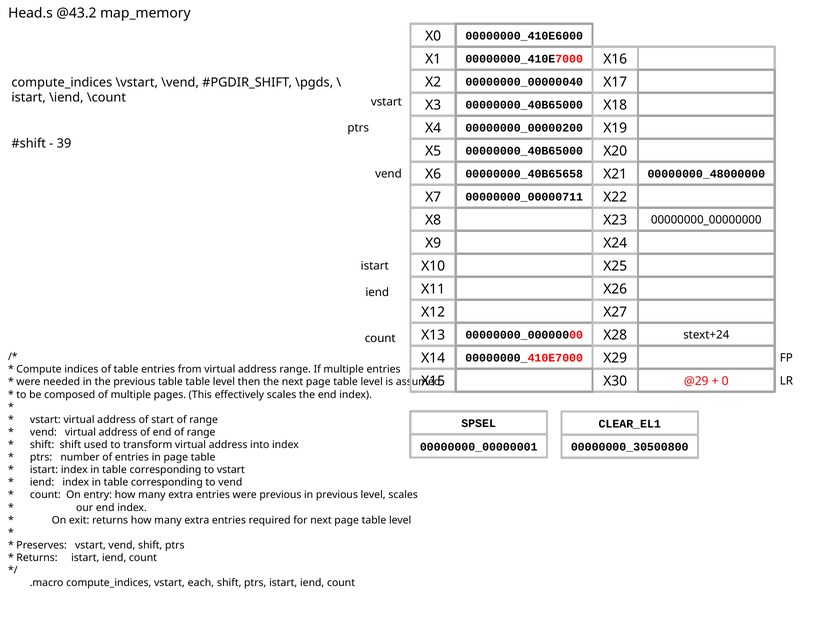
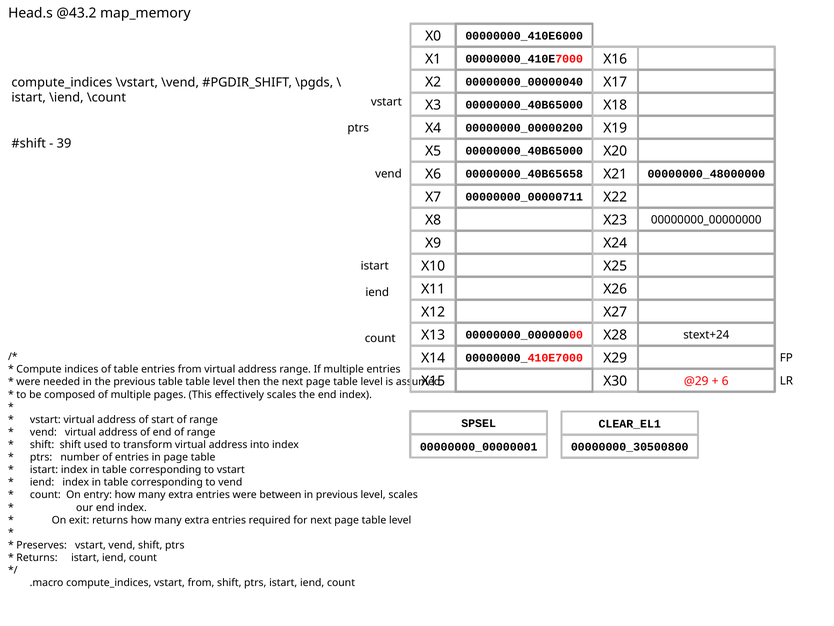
0: 0 -> 6 (725, 381)
were previous: previous -> between (280, 495)
vstart each: each -> from (201, 582)
